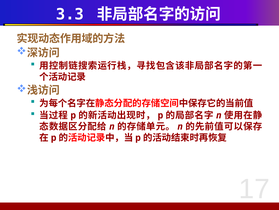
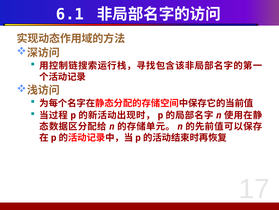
3.3: 3.3 -> 6.1 (70, 14)
